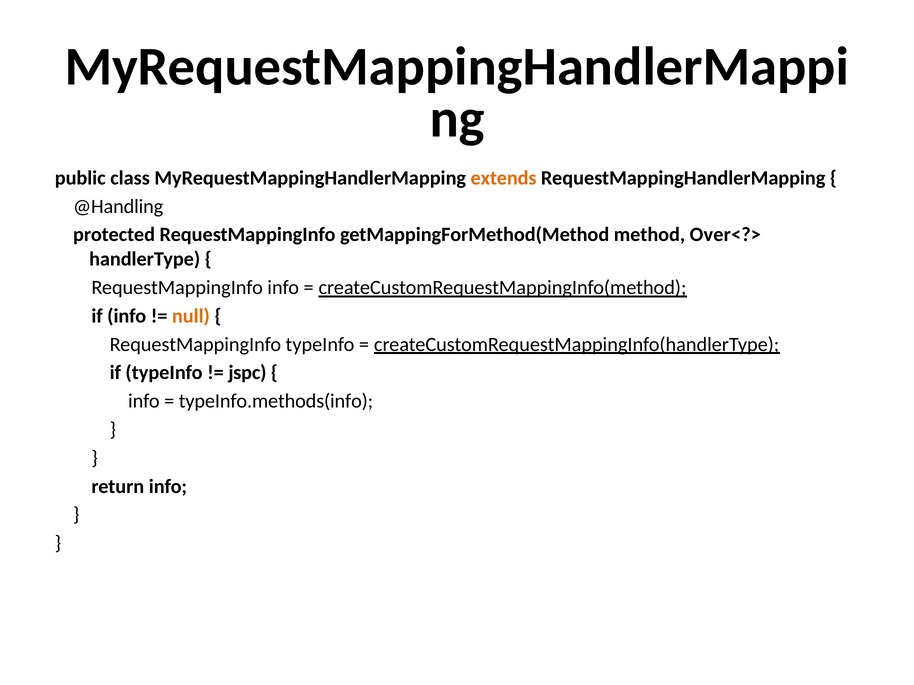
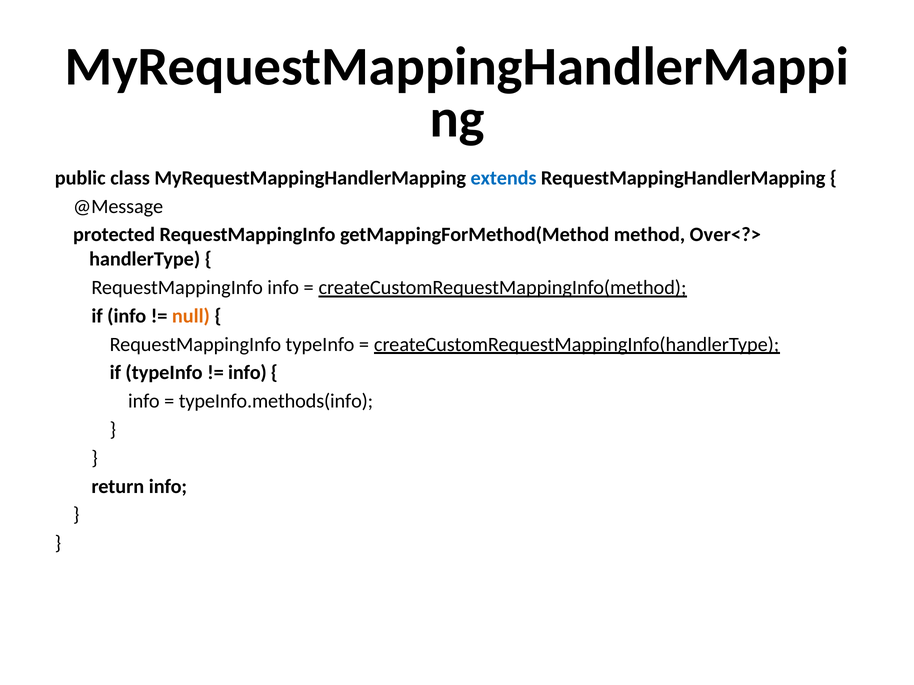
extends colour: orange -> blue (504, 178)
@Handling: @Handling -> @Message (118, 207)
jspc: jspc -> info (247, 373)
